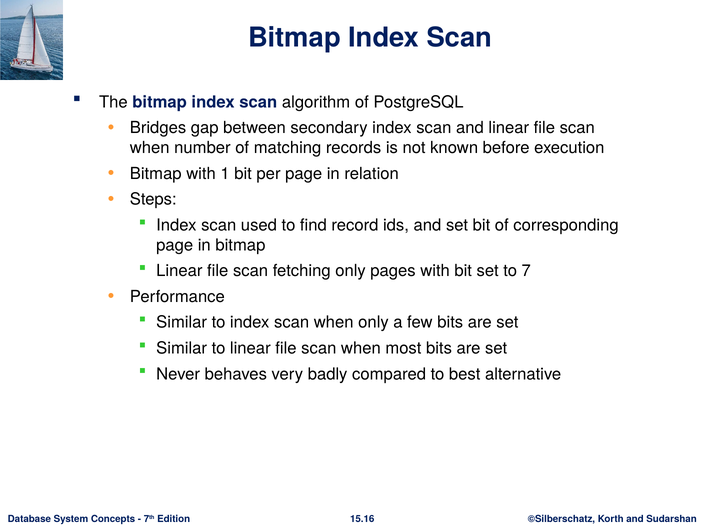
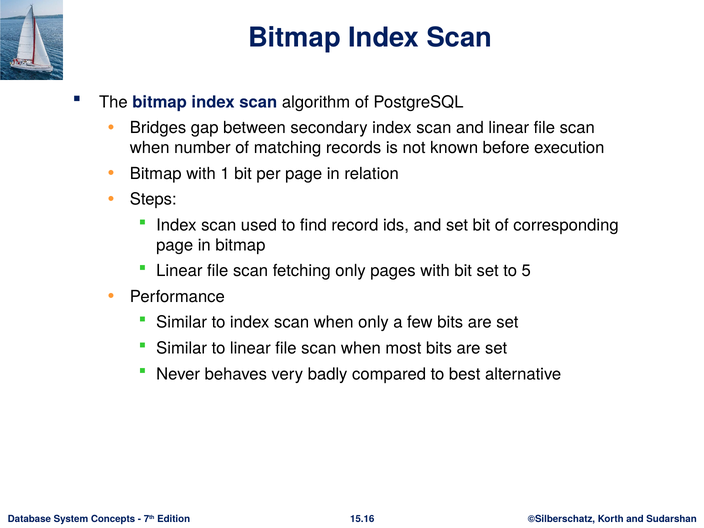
7: 7 -> 5 (526, 271)
